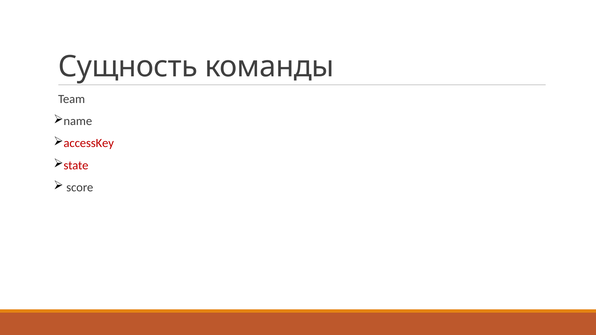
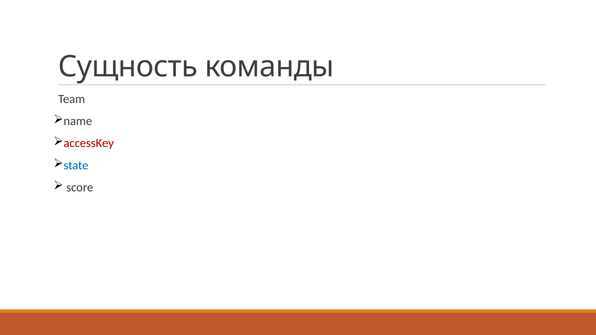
state colour: red -> blue (76, 165)
